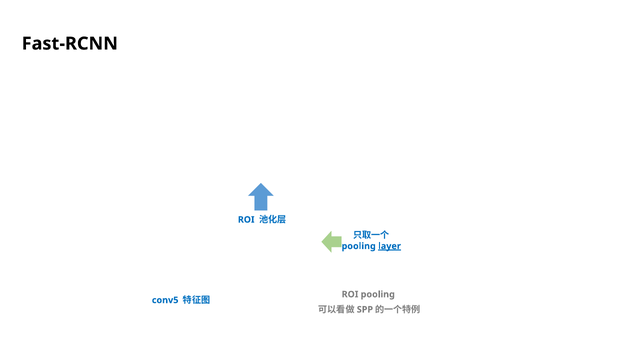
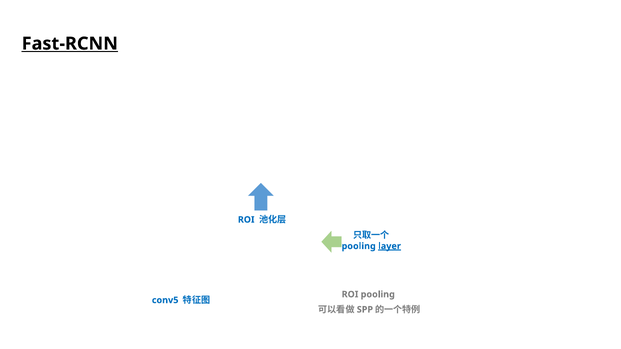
Fast-RCNN underline: none -> present (70, 44)
